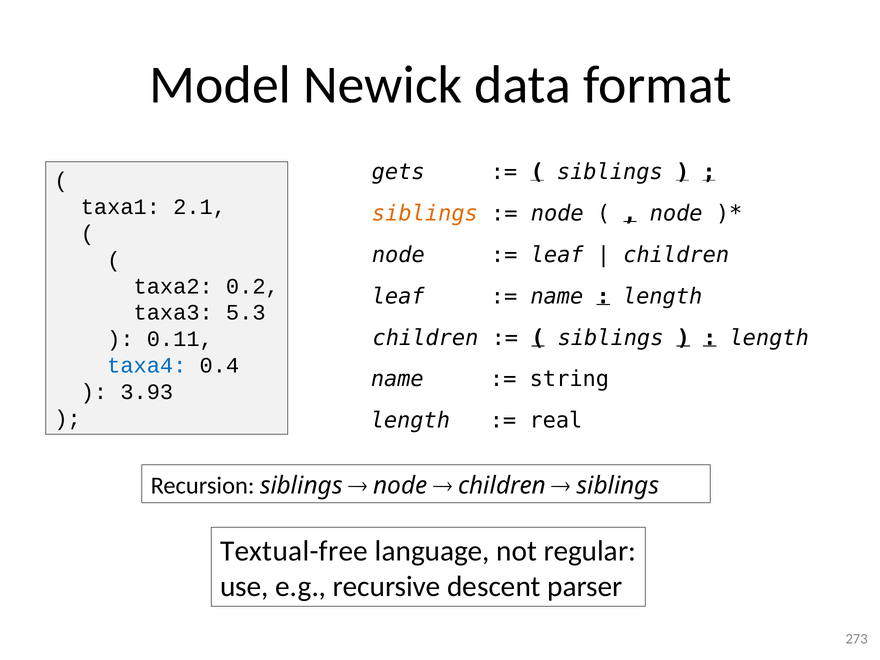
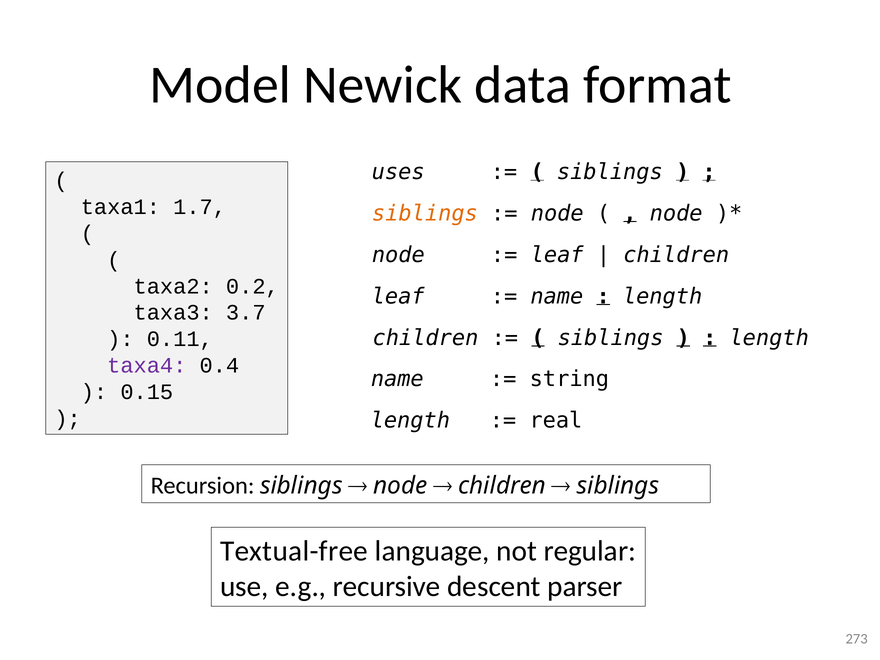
gets: gets -> uses (398, 172)
2.1: 2.1 -> 1.7 (200, 207)
5.3: 5.3 -> 3.7 (246, 313)
taxa4 colour: blue -> purple (147, 365)
3.93: 3.93 -> 0.15 (147, 392)
